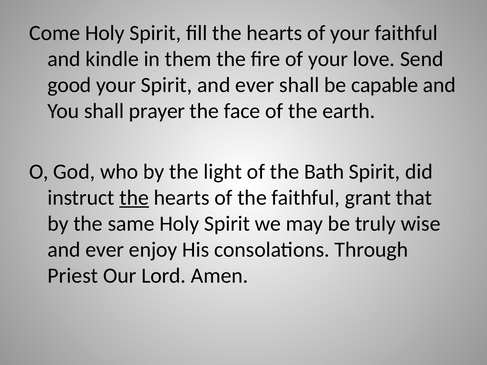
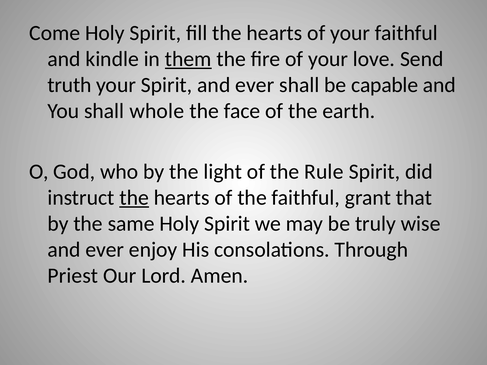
them underline: none -> present (188, 59)
good: good -> truth (69, 85)
prayer: prayer -> whole (157, 111)
Bath: Bath -> Rule (324, 172)
